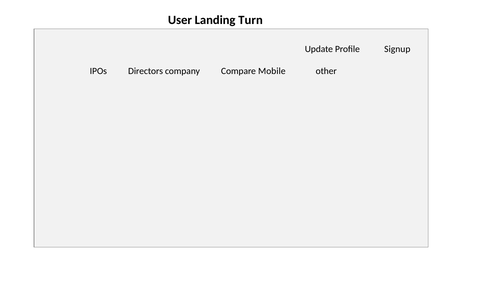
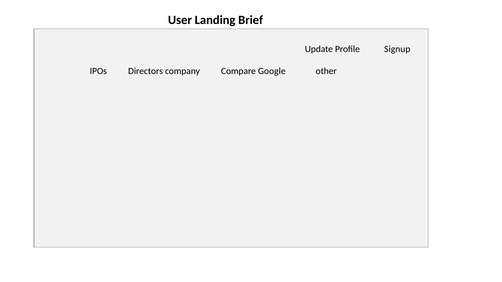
Turn: Turn -> Brief (251, 20)
Mobile: Mobile -> Google (272, 71)
